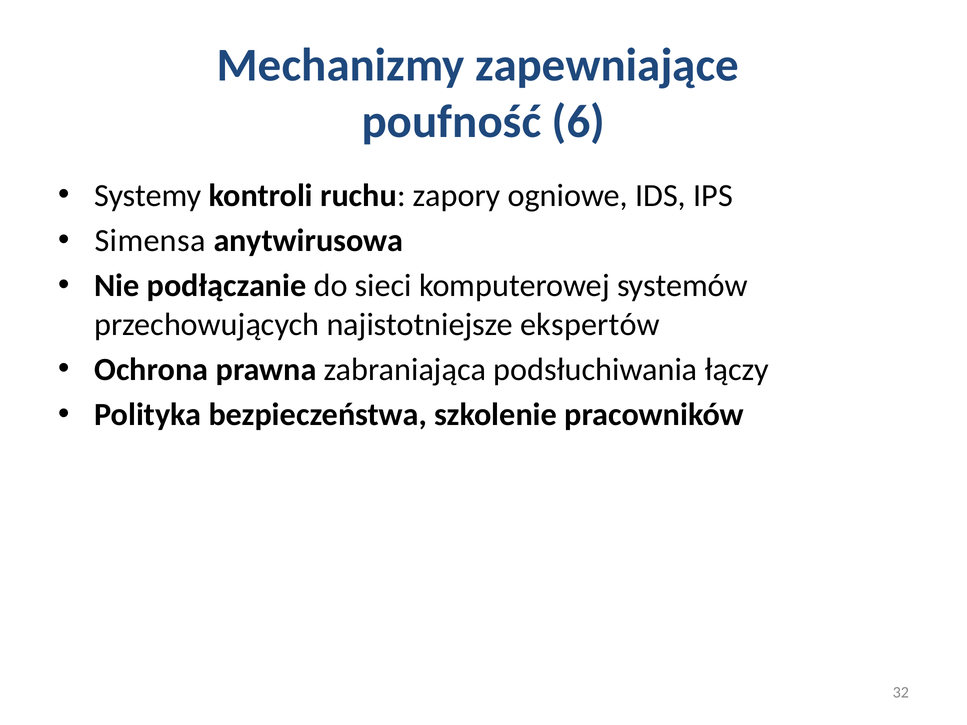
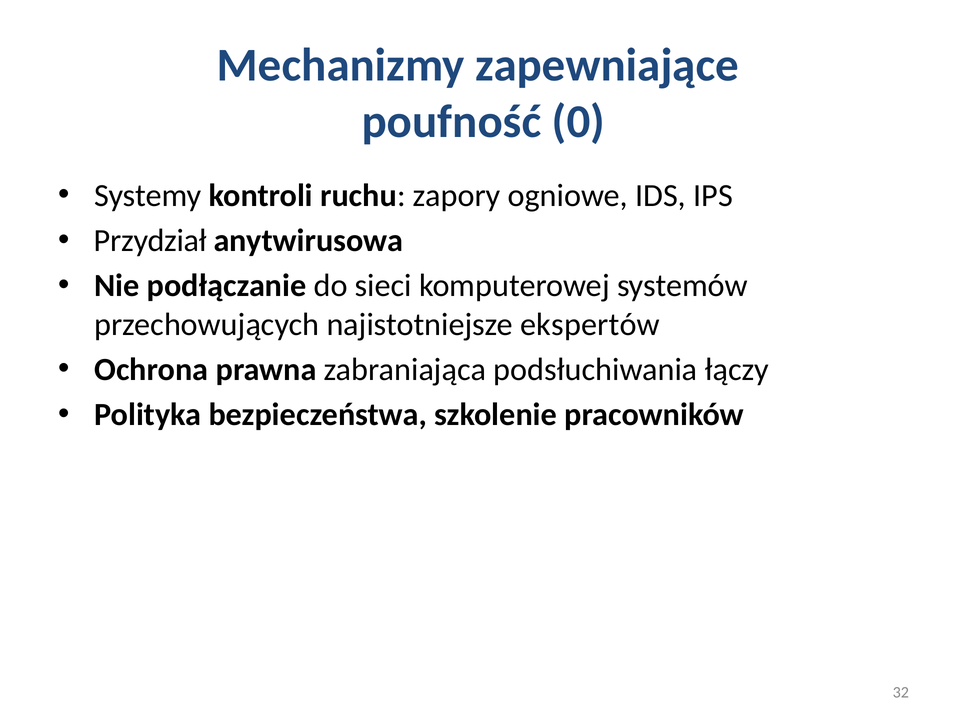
6: 6 -> 0 (578, 122)
Simensa: Simensa -> Przydział (150, 241)
